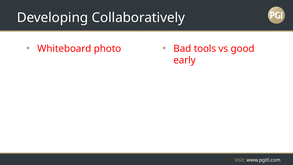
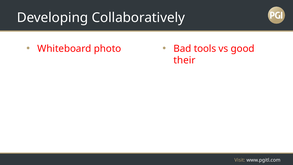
early: early -> their (185, 60)
